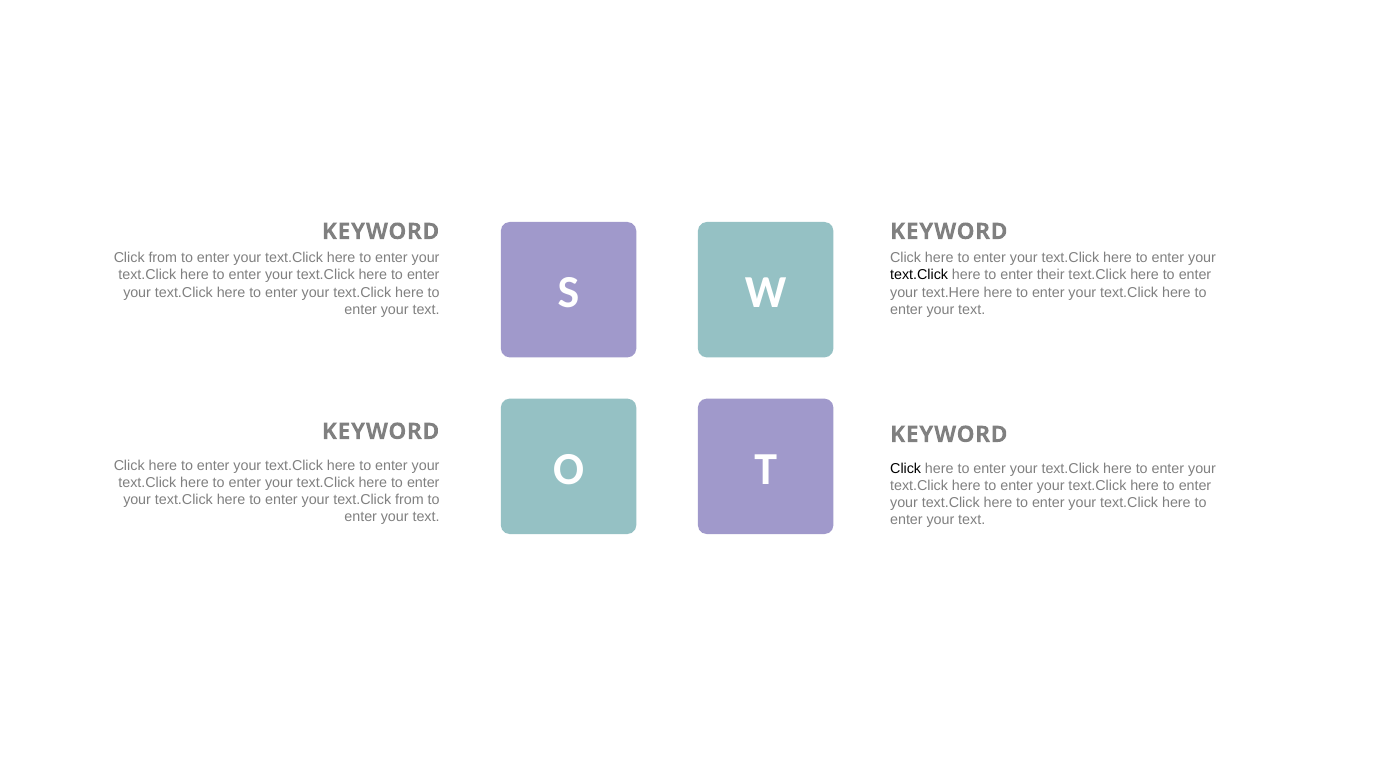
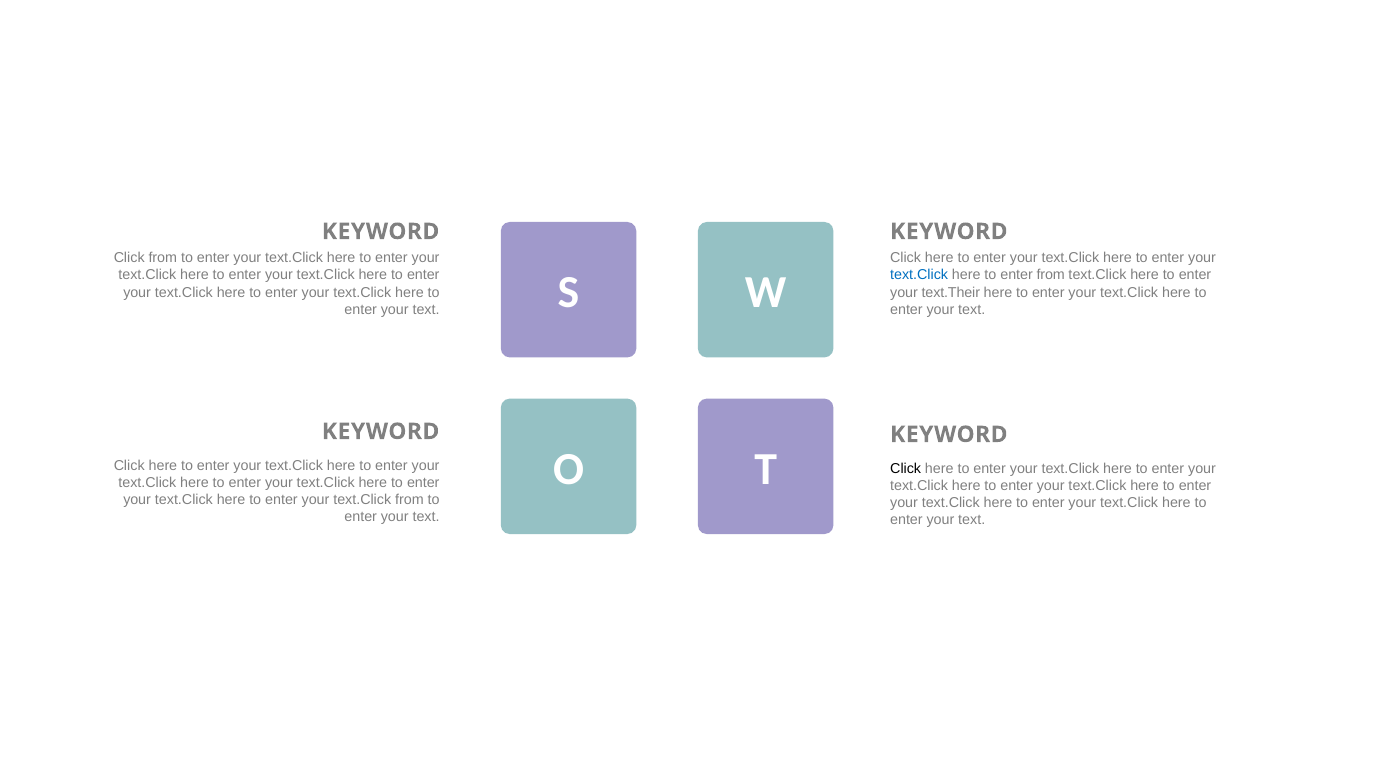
text.Click colour: black -> blue (919, 275)
enter their: their -> from (1051, 275)
text.Here: text.Here -> text.Their (951, 292)
